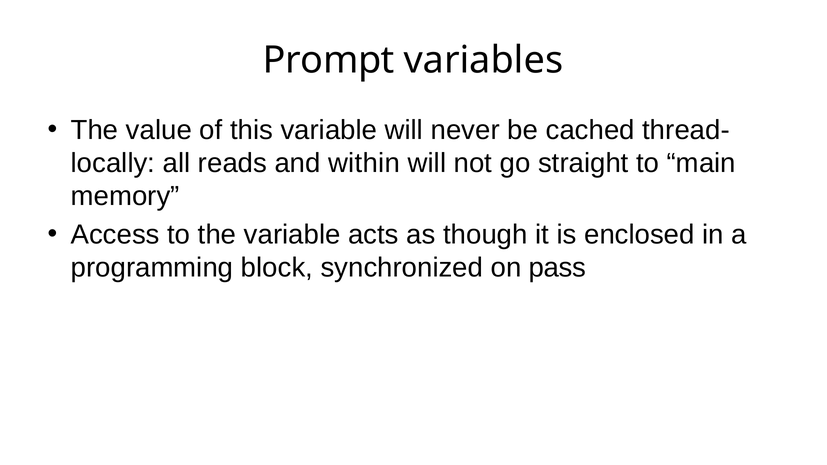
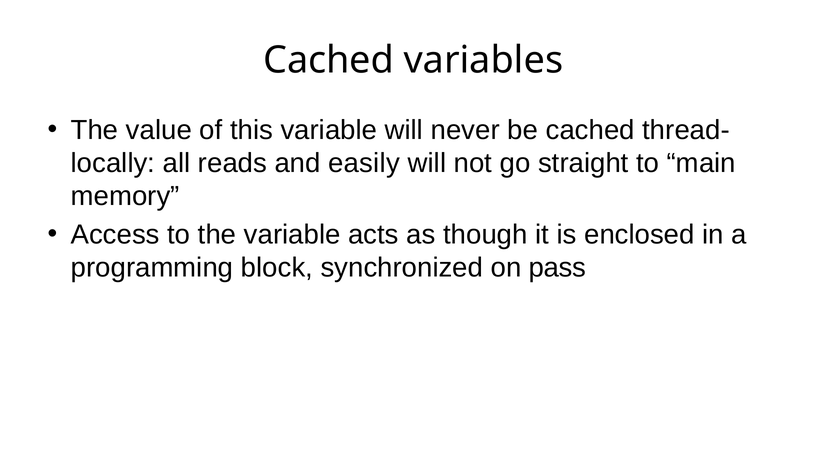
Prompt: Prompt -> Cached (329, 60)
within: within -> easily (364, 163)
